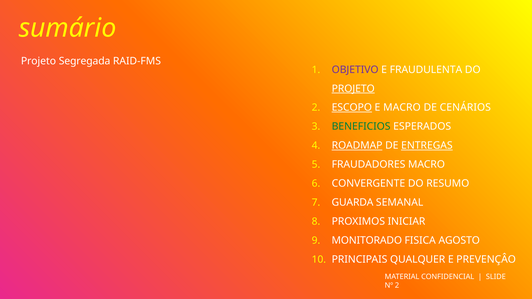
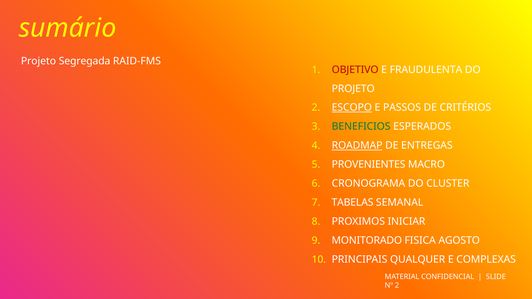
OBJETIVO colour: purple -> red (355, 70)
PROJETO underline: present -> none (353, 89)
E MACRO: MACRO -> PASSOS (402, 108)
CENÁRIOS: CENÁRIOS -> CRITÉRIOS (465, 108)
ENTREGAS underline: present -> none (427, 146)
FRAUDADORES: FRAUDADORES -> PROVENIENTES (369, 165)
CONVERGENTE: CONVERGENTE -> CRONOGRAMA (368, 184)
RESUMO: RESUMO -> CLUSTER (448, 184)
GUARDA: GUARDA -> TABELAS (353, 203)
PREVENÇÂO: PREVENÇÂO -> COMPLEXAS (486, 260)
